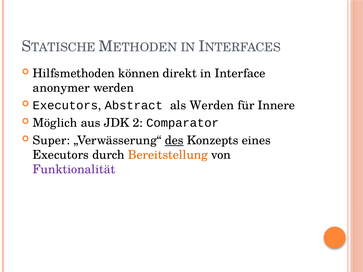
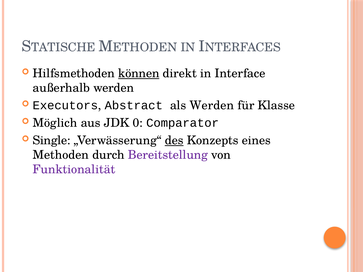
können underline: none -> present (139, 73)
anonymer: anonymer -> außerhalb (61, 88)
Innere: Innere -> Klasse (276, 105)
2: 2 -> 0 (138, 123)
Super: Super -> Single (51, 141)
Executors: Executors -> Methoden (61, 155)
Bereitstellung colour: orange -> purple (168, 155)
